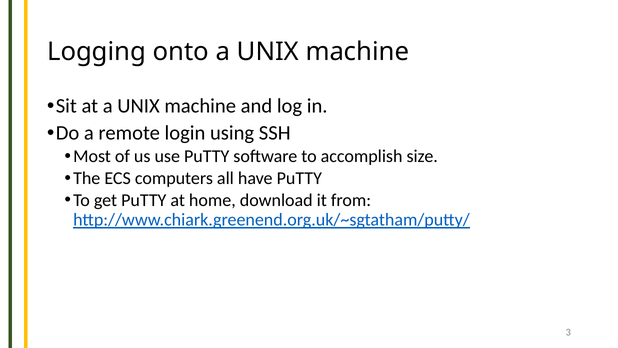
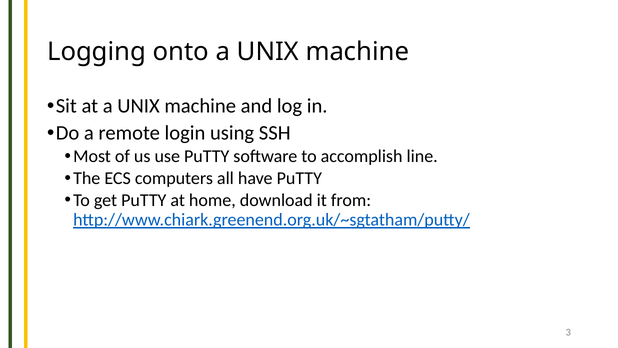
size: size -> line (422, 156)
